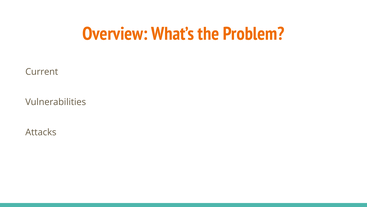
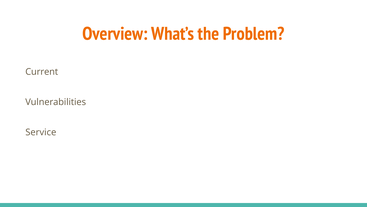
Attacks: Attacks -> Service (41, 132)
